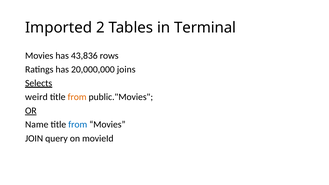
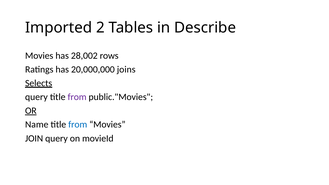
Terminal: Terminal -> Describe (205, 28)
43,836: 43,836 -> 28,002 (84, 56)
weird: weird -> query (36, 97)
from colour: orange -> purple (77, 97)
